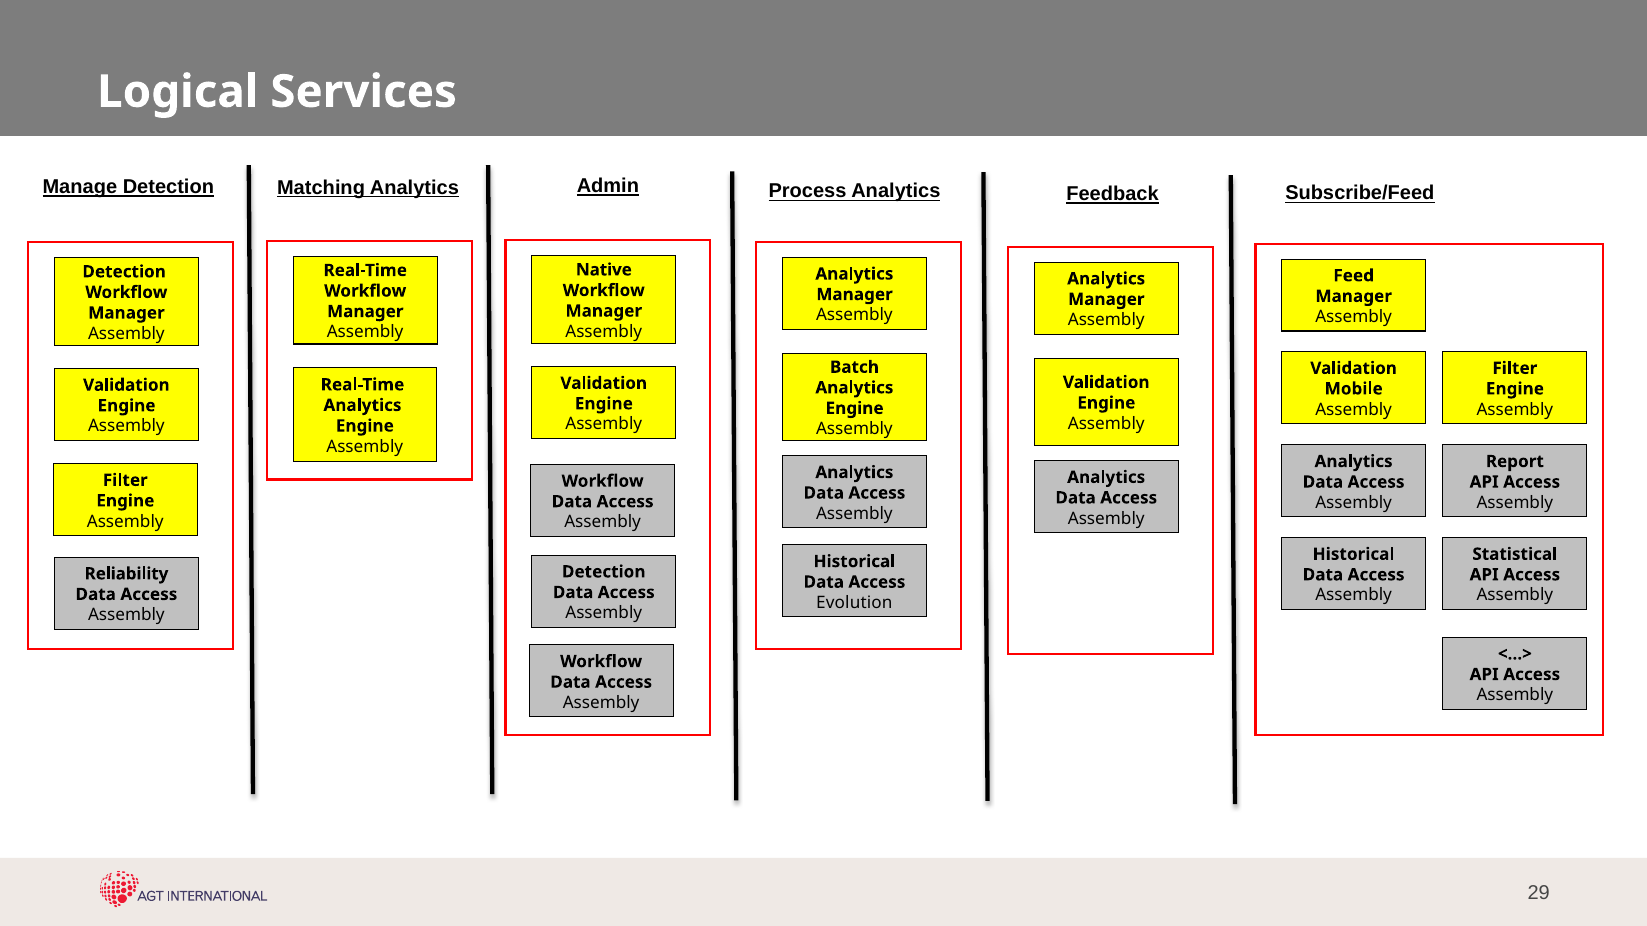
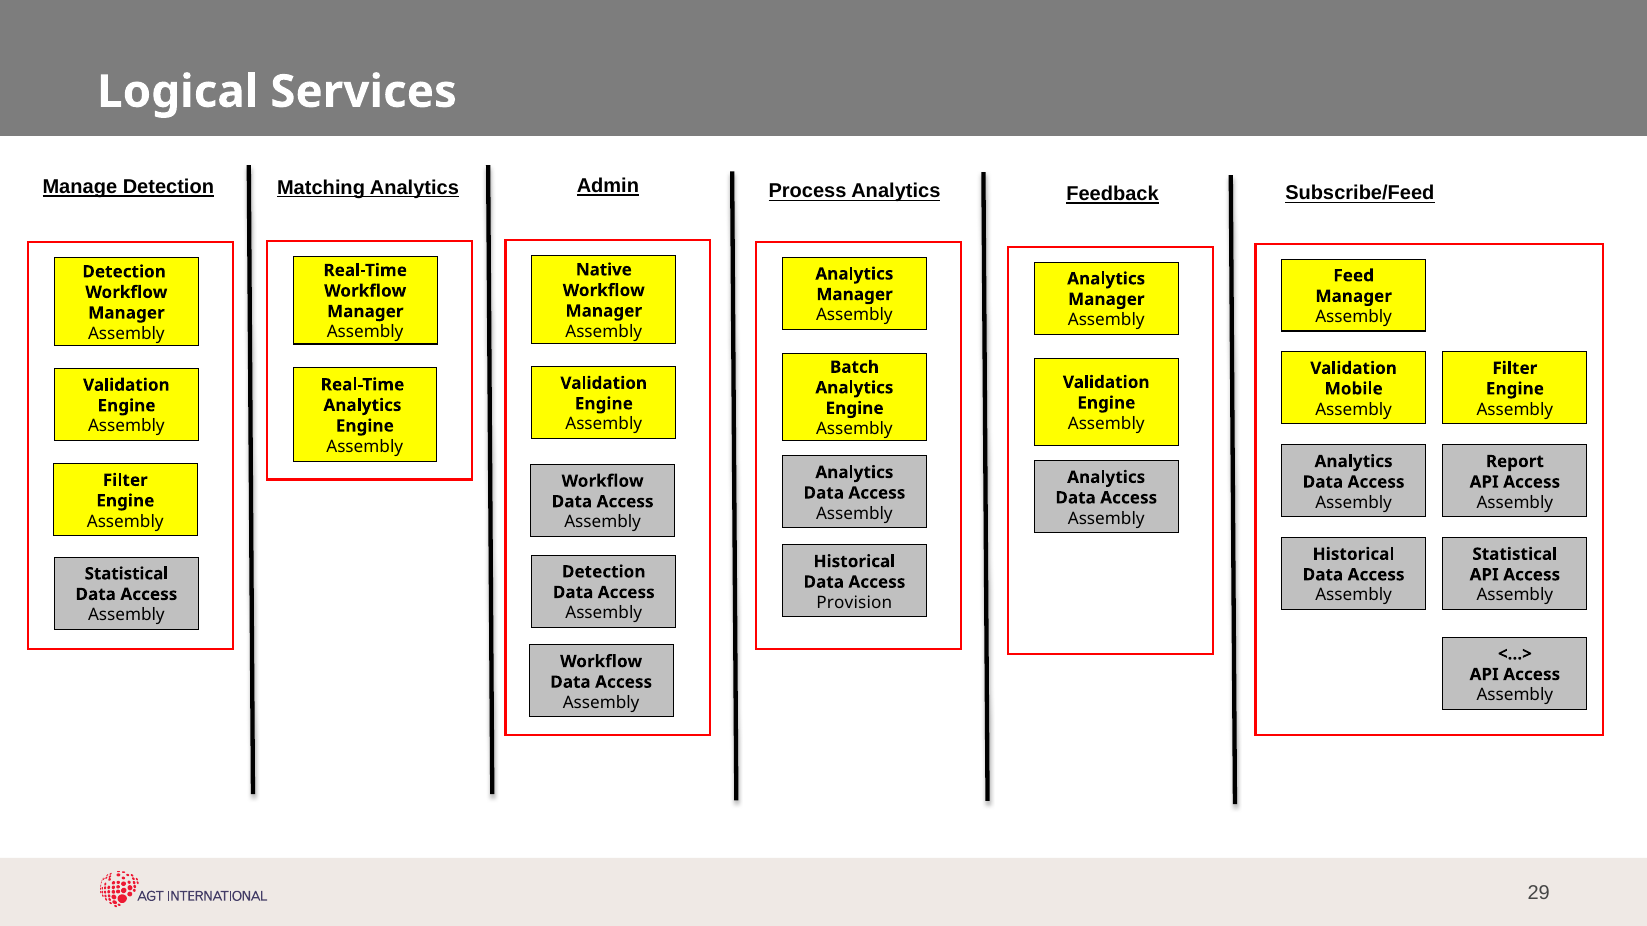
Reliability: Reliability -> Statistical (126, 574)
Evolution: Evolution -> Provision (854, 603)
